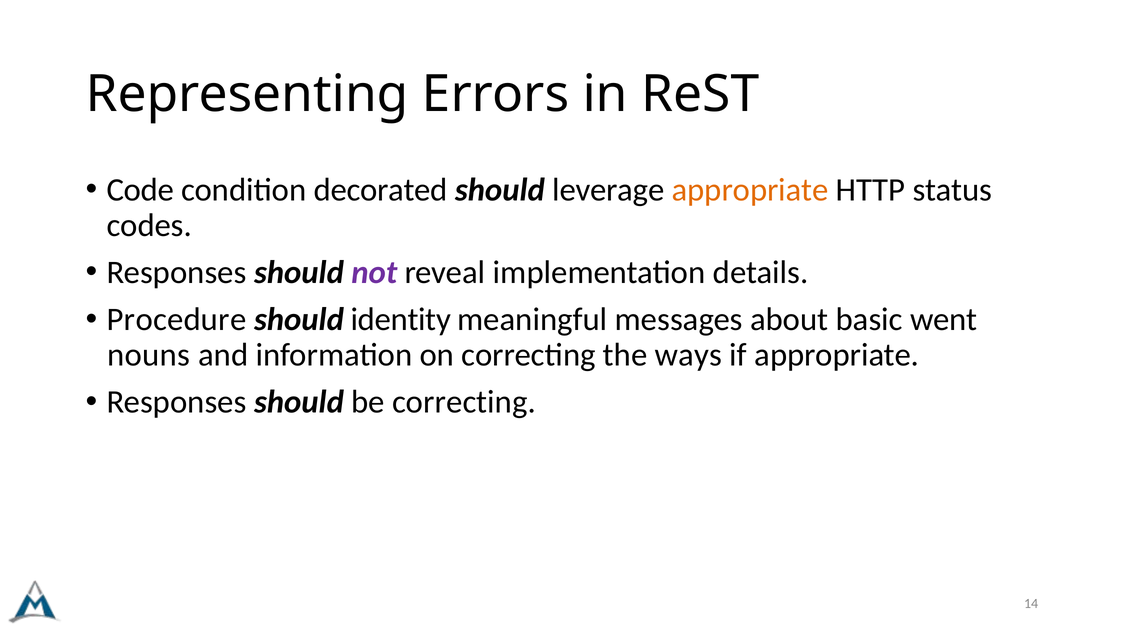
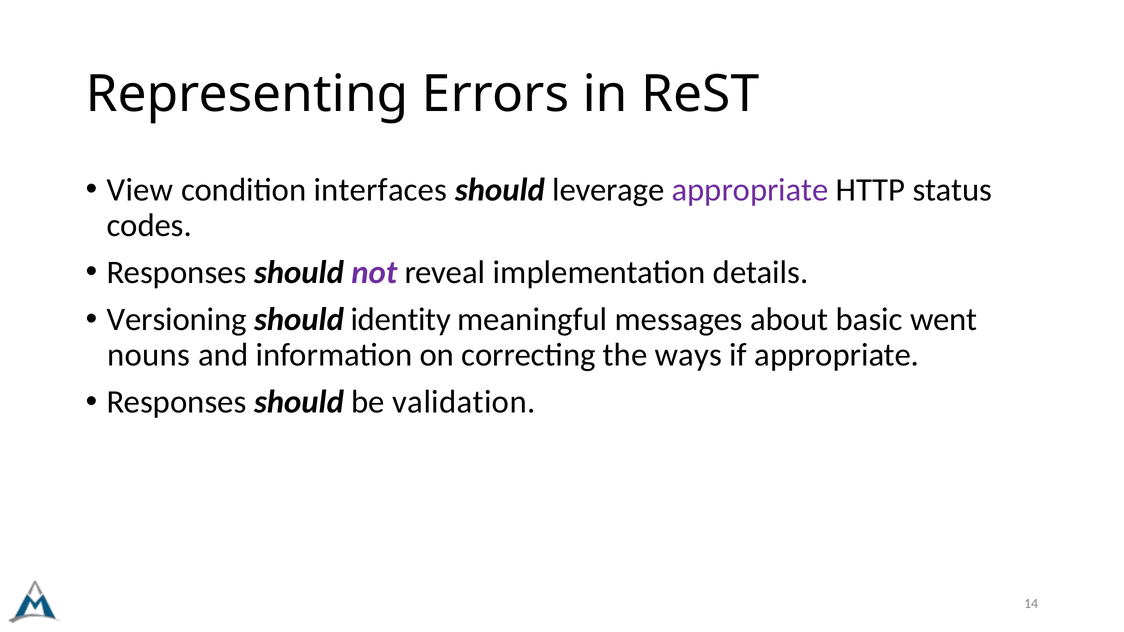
Code: Code -> View (140, 190)
decorated: decorated -> interfaces (380, 190)
appropriate colour: orange -> purple (750, 190)
Procedure: Procedure -> Versioning (177, 320)
be correcting: correcting -> validation (464, 402)
